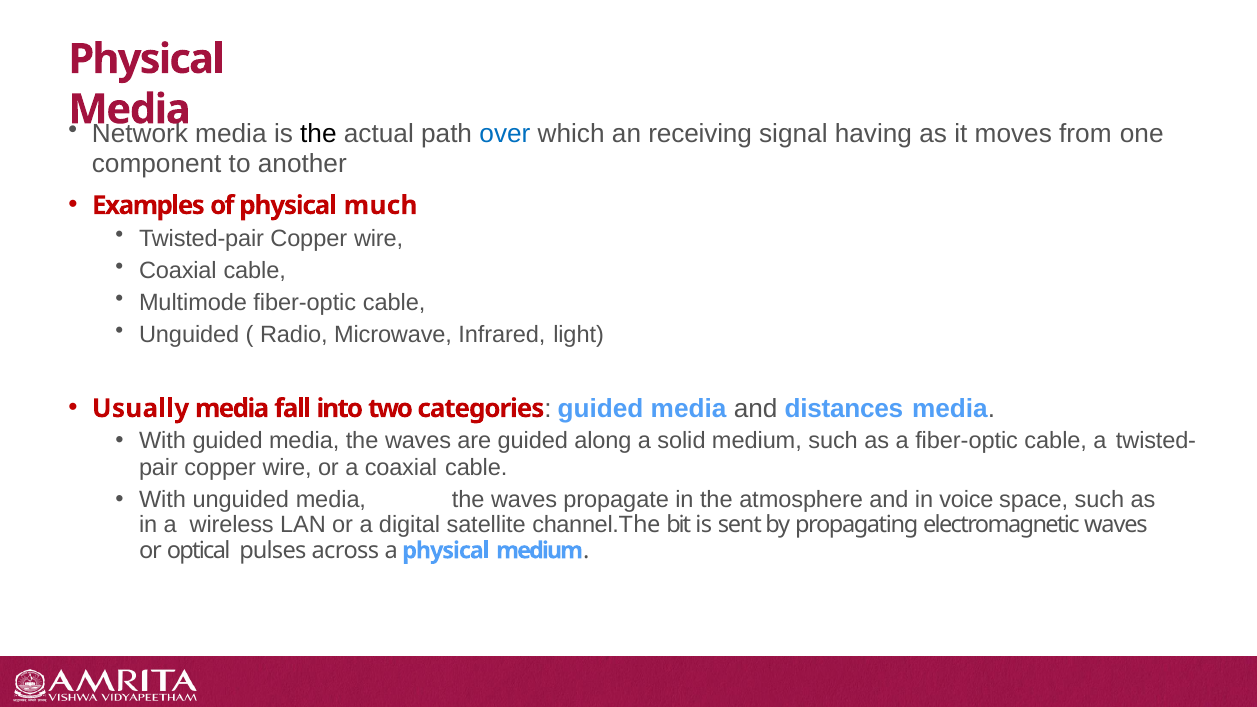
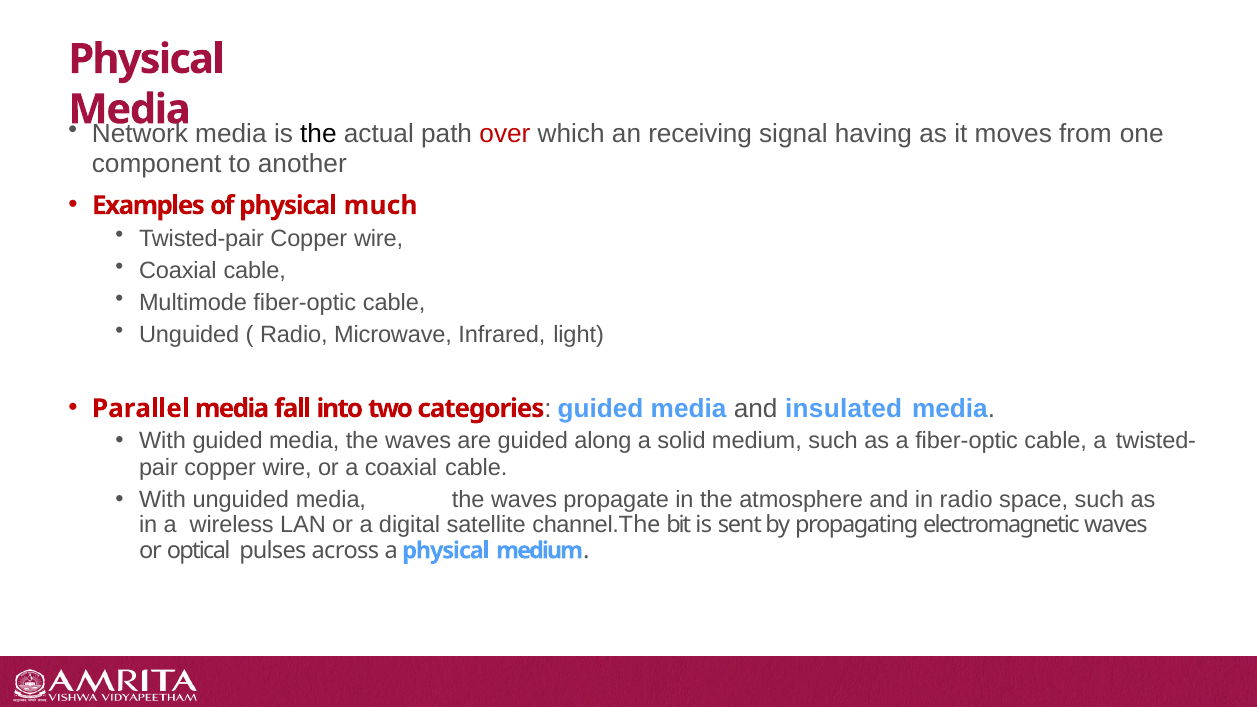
over colour: blue -> red (505, 134)
Usually: Usually -> Parallel (141, 408)
distances: distances -> insulated (844, 408)
in voice: voice -> radio (966, 500)
